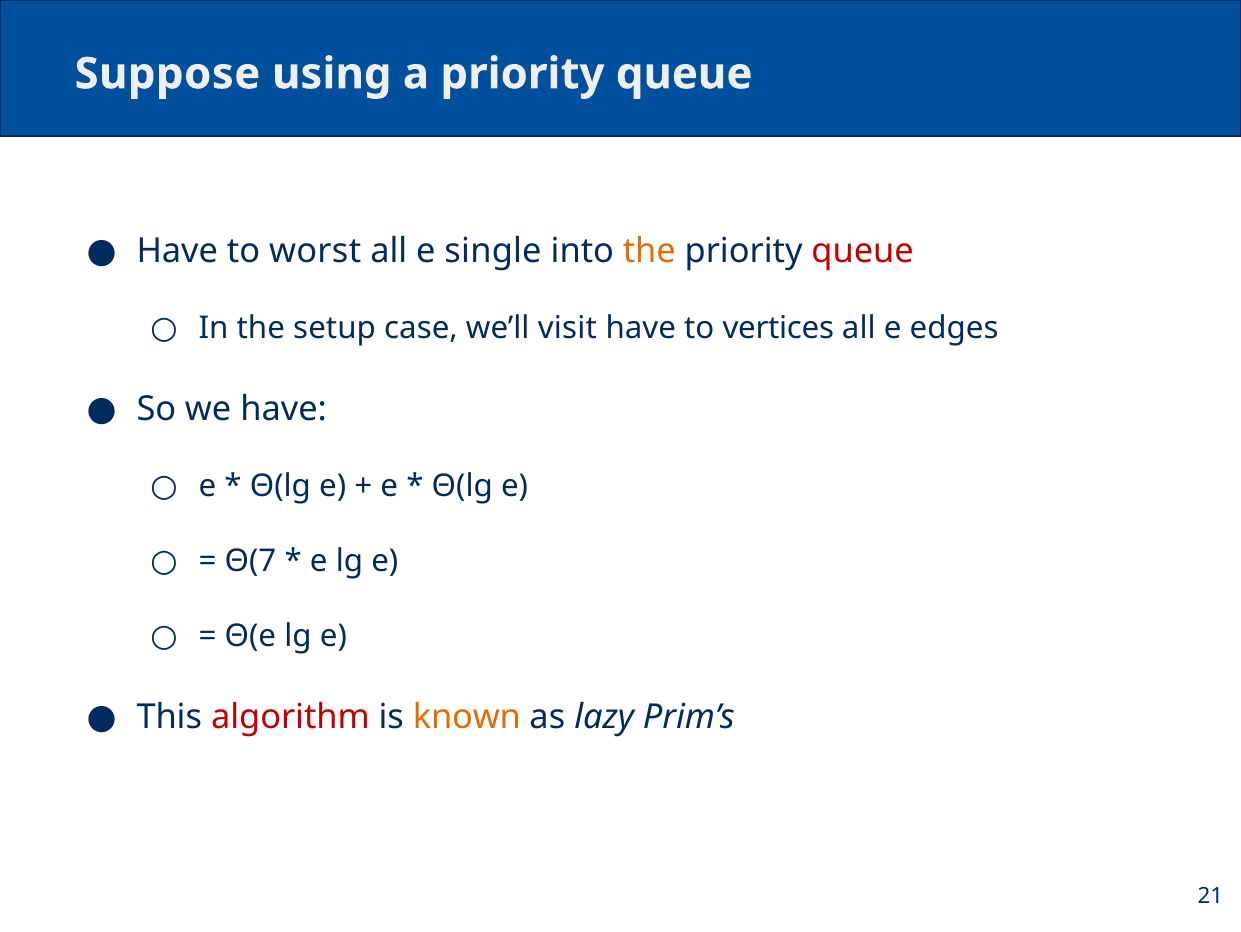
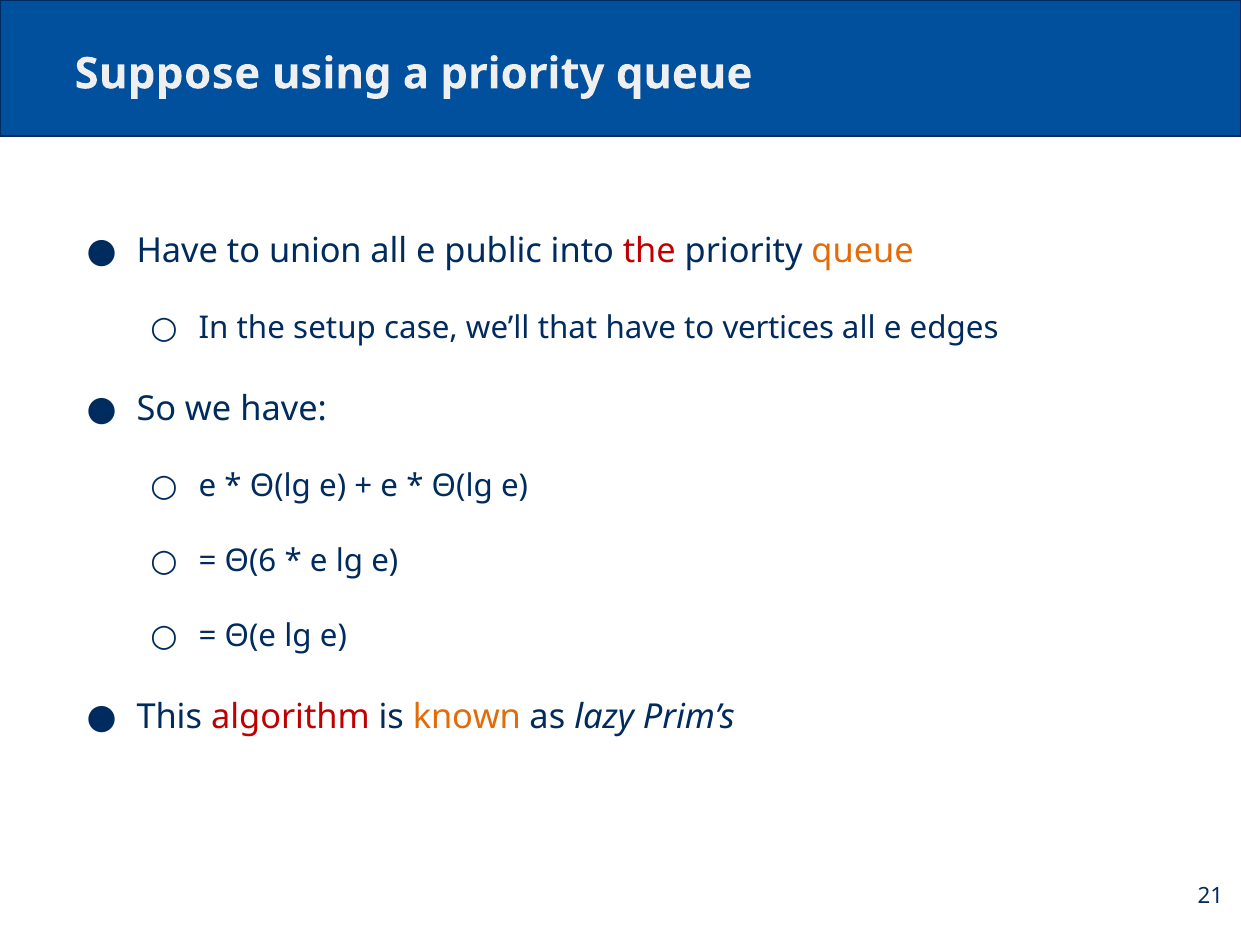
worst: worst -> union (315, 251)
single: single -> public (493, 251)
the colour: orange -> red (649, 251)
queue colour: red -> orange (863, 251)
visit: visit -> that (568, 328)
Θ(7: Θ(7 -> Θ(6 (250, 561)
